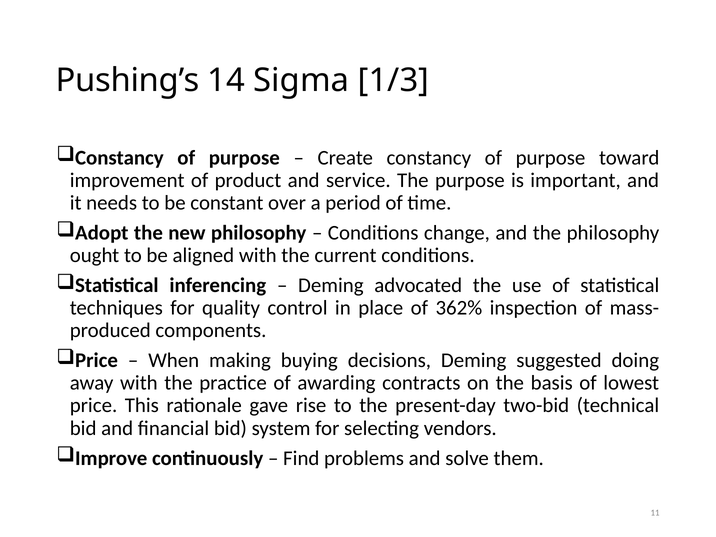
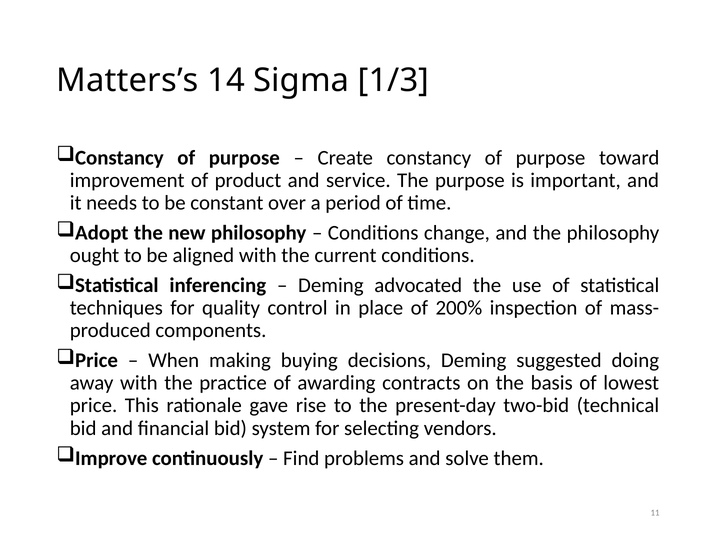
Pushing’s: Pushing’s -> Matters’s (128, 80)
362%: 362% -> 200% (459, 308)
